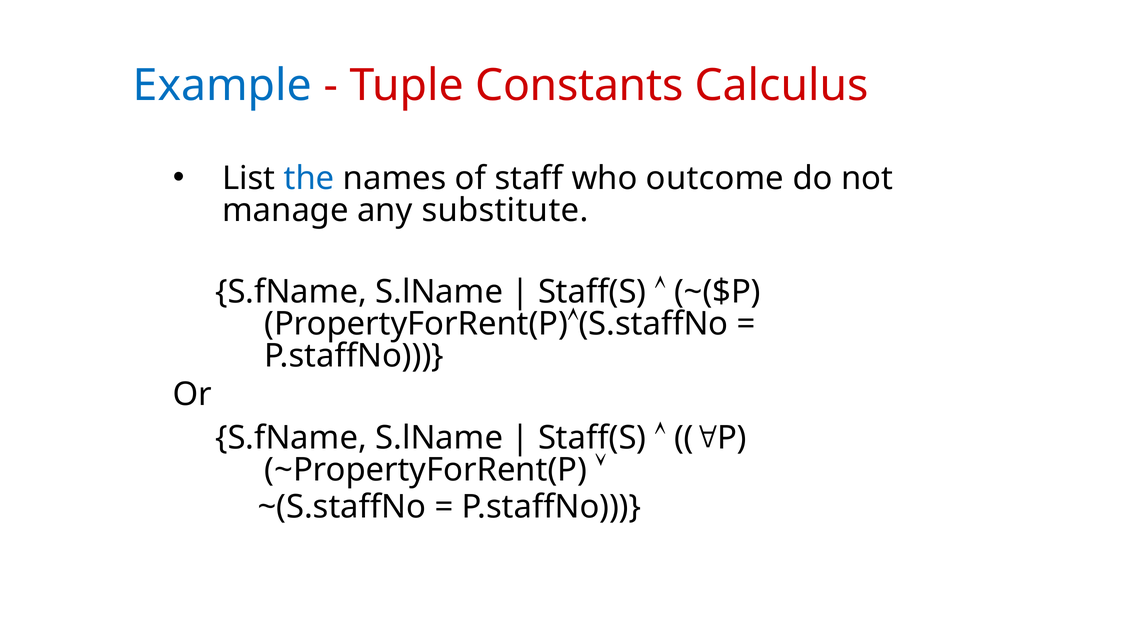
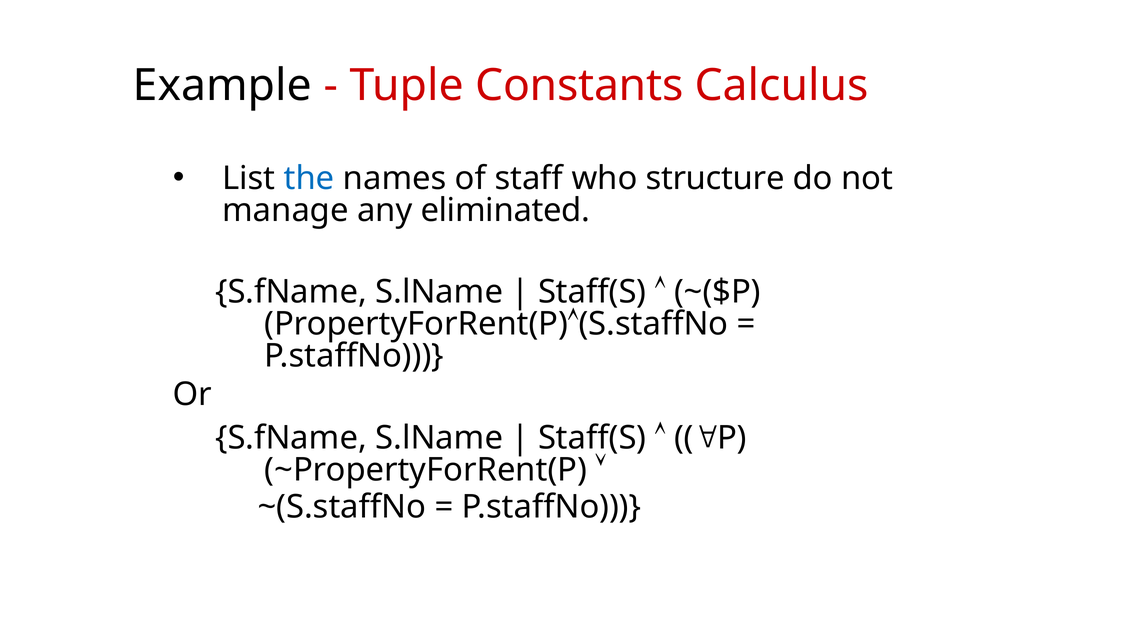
Example colour: blue -> black (222, 86)
outcome: outcome -> structure (715, 178)
substitute: substitute -> eliminated (505, 210)
